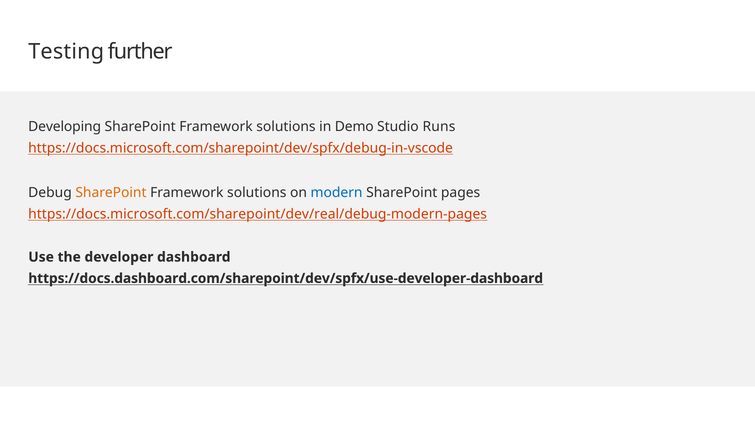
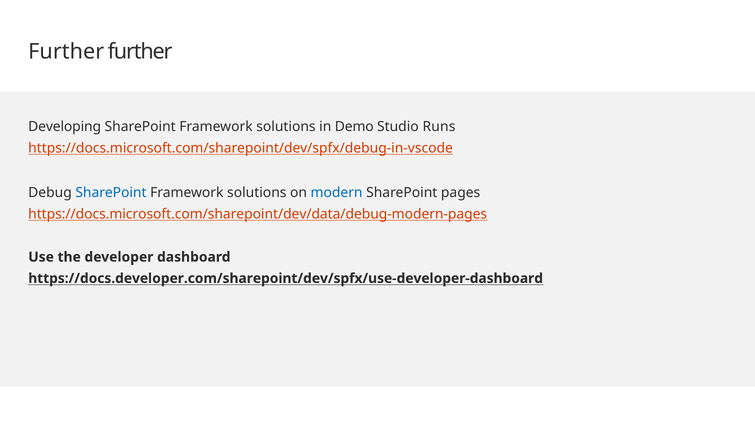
Testing: Testing -> Further (66, 52)
SharePoint colour: orange -> blue (111, 193)
https://docs.microsoft.com/sharepoint/dev/real/debug-modern-pages: https://docs.microsoft.com/sharepoint/dev/real/debug-modern-pages -> https://docs.microsoft.com/sharepoint/dev/data/debug-modern-pages (258, 214)
https://docs.dashboard.com/sharepoint/dev/spfx/use-developer-dashboard: https://docs.dashboard.com/sharepoint/dev/spfx/use-developer-dashboard -> https://docs.developer.com/sharepoint/dev/spfx/use-developer-dashboard (286, 278)
